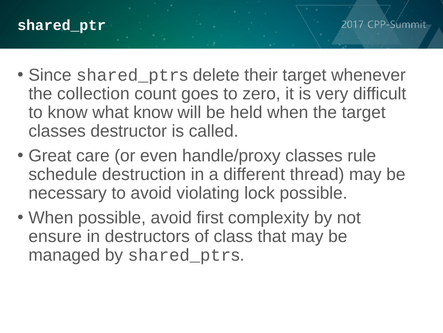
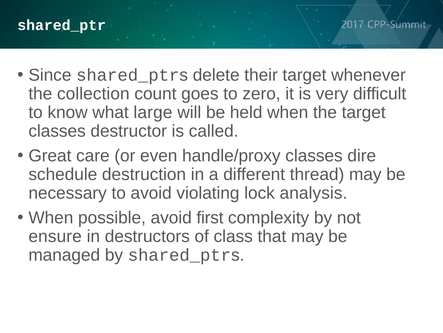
what know: know -> large (153, 112)
rule: rule -> dire (362, 156)
lock possible: possible -> analysis (313, 193)
